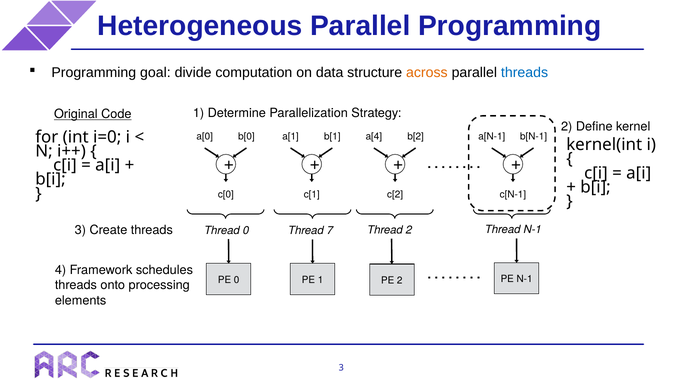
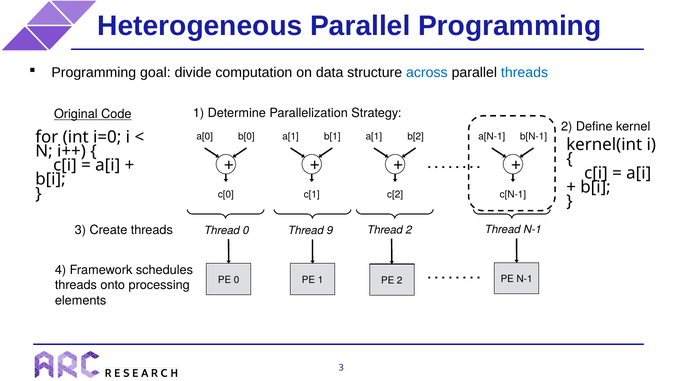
across colour: orange -> blue (427, 73)
a[4: a[4 -> a[1 (374, 137)
7: 7 -> 9 (330, 231)
